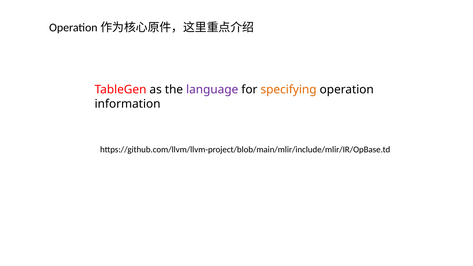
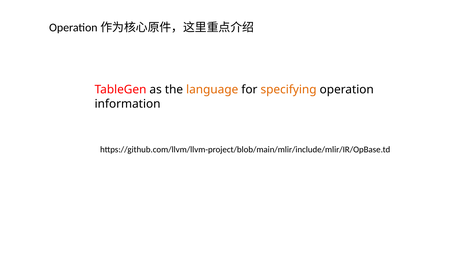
language colour: purple -> orange (212, 90)
